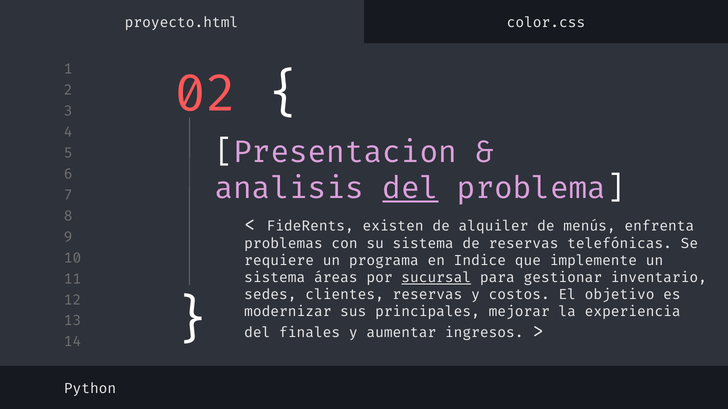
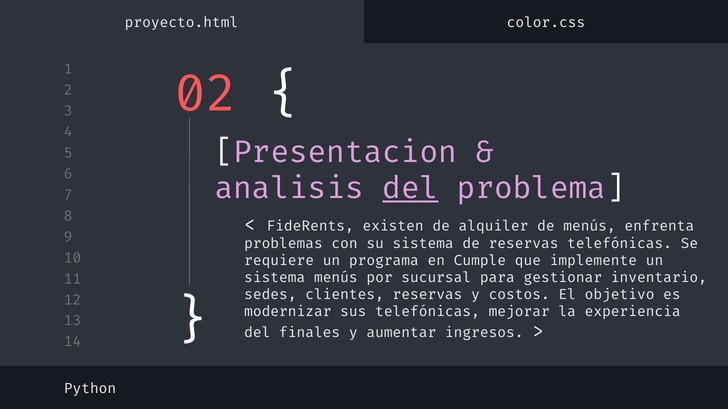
Indice: Indice -> Cumple (480, 261)
sistema áreas: áreas -> menús (336, 278)
sucursal underline: present -> none (436, 278)
sus principales: principales -> telefónicas (428, 312)
